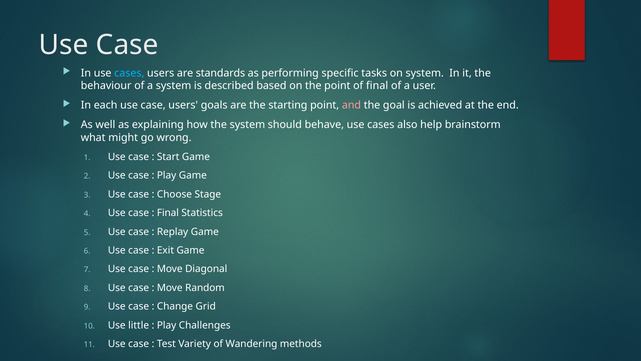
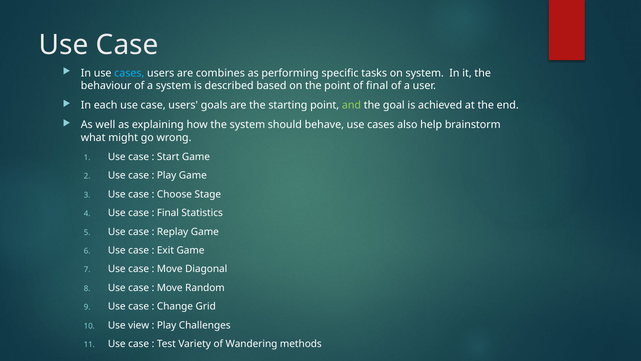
standards: standards -> combines (220, 73)
and colour: pink -> light green (351, 105)
little: little -> view (139, 325)
